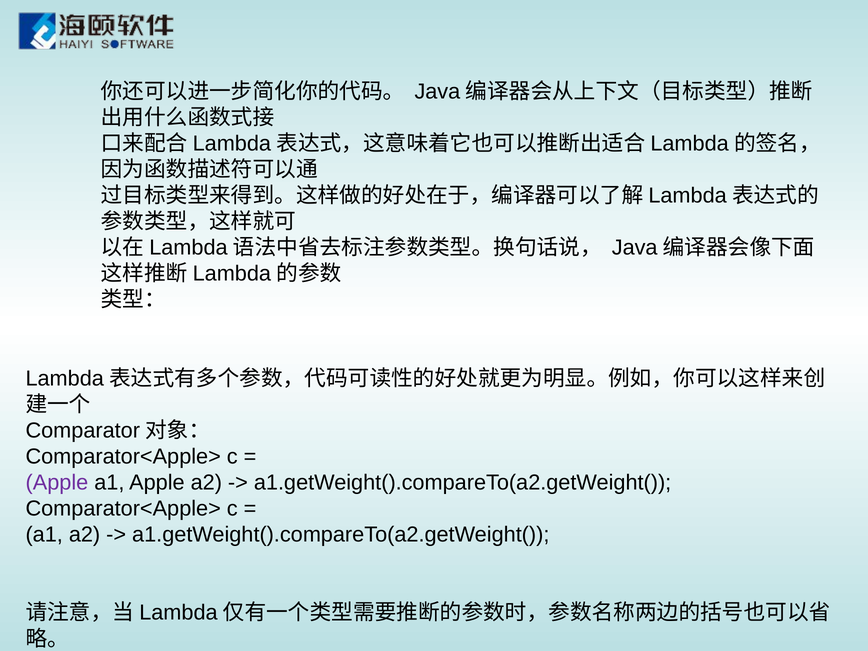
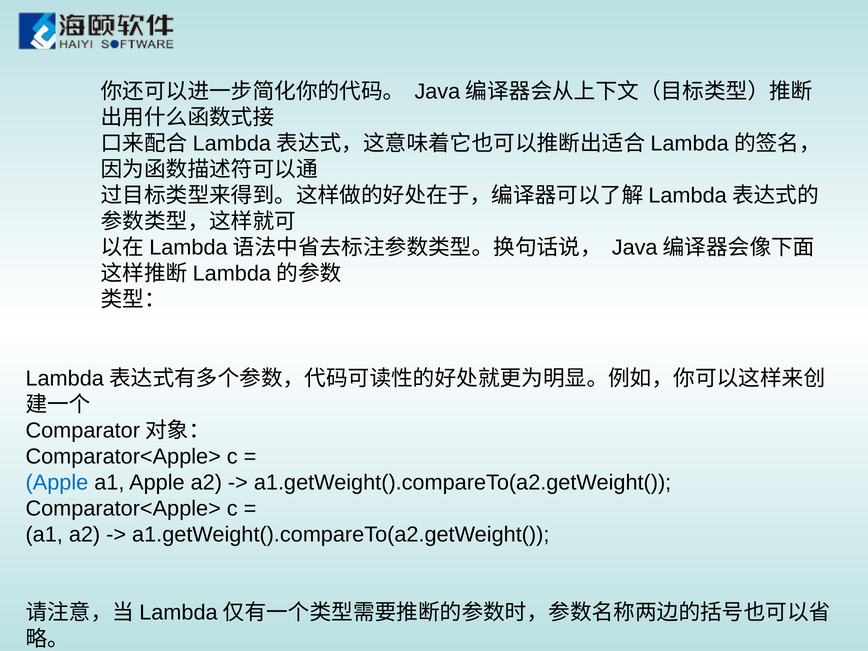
Apple colour: purple -> blue (57, 483)
